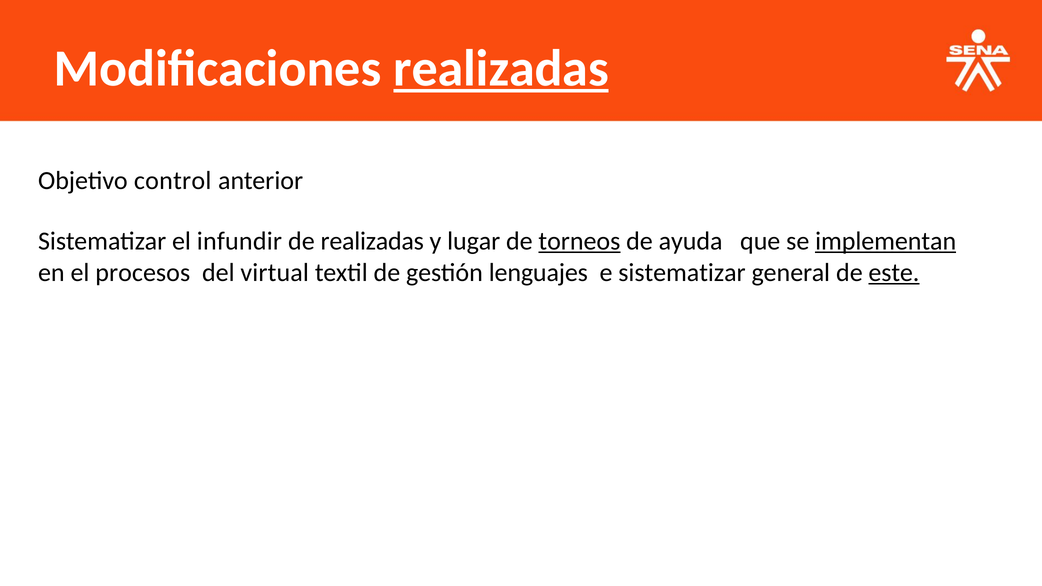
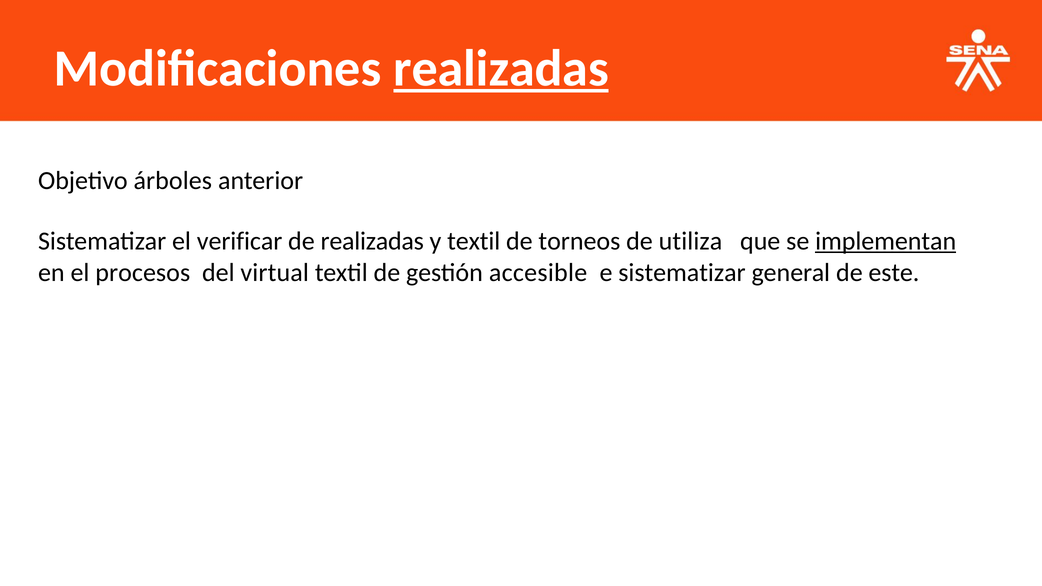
control: control -> árboles (173, 181)
infundir: infundir -> verificar (240, 241)
y lugar: lugar -> textil (474, 241)
torneos underline: present -> none (579, 241)
ayuda: ayuda -> utiliza (691, 241)
lenguajes: lenguajes -> accesible (538, 273)
este underline: present -> none (894, 273)
